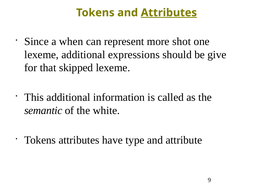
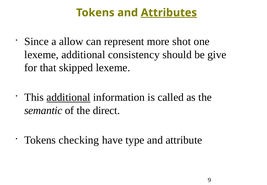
when: when -> allow (71, 41)
expressions: expressions -> consistency (134, 55)
additional underline: none -> present (68, 97)
white: white -> direct (106, 110)
Tokens attributes: attributes -> checking (79, 140)
